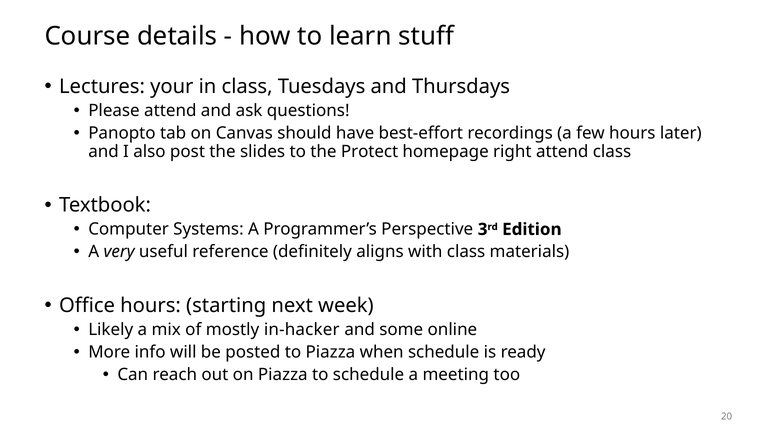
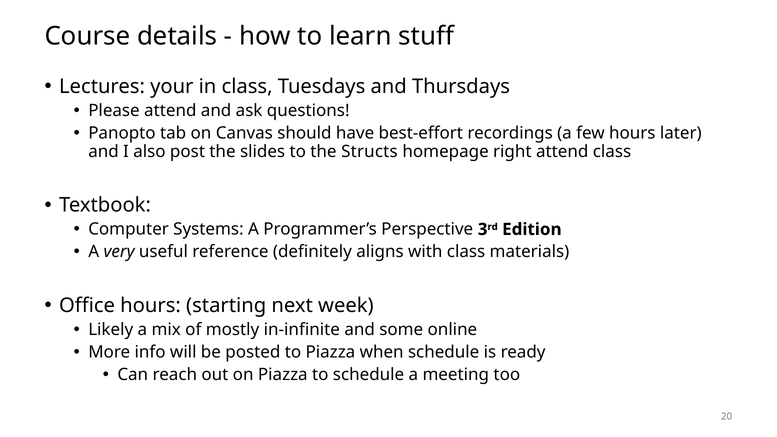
Protect: Protect -> Structs (369, 151)
in-hacker: in-hacker -> in-infinite (302, 330)
